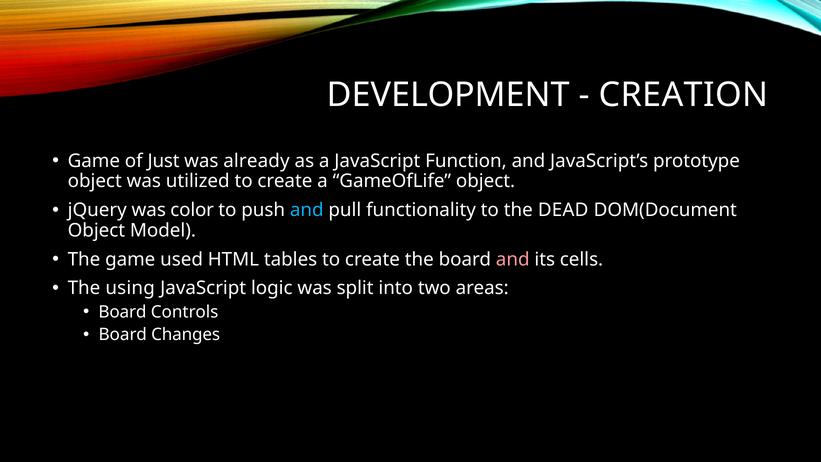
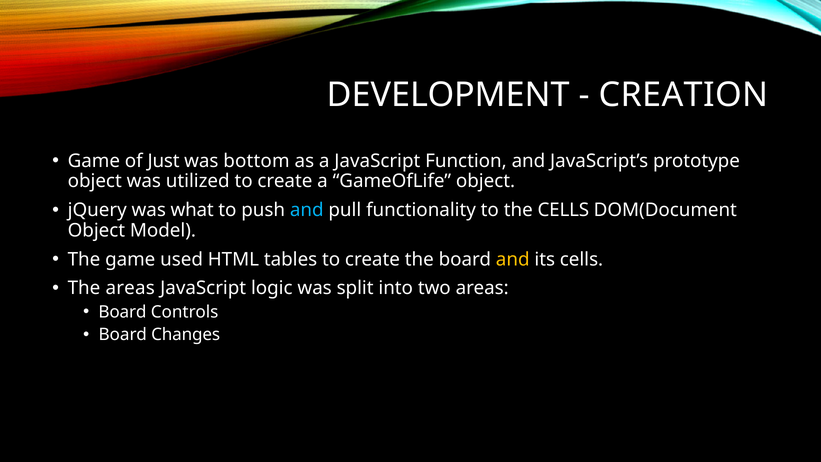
already: already -> bottom (256, 161)
color: color -> what (192, 210)
the DEAD: DEAD -> CELLS (563, 210)
and colour: pink -> yellow (513, 259)
The using: using -> areas (130, 288)
